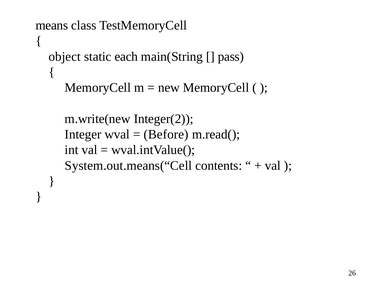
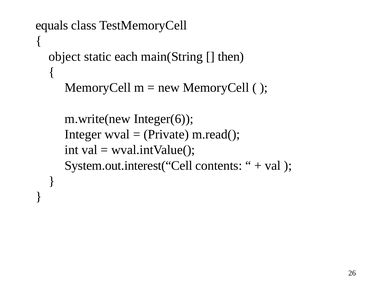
means: means -> equals (52, 25)
pass: pass -> then (231, 56)
Integer(2: Integer(2 -> Integer(6 (164, 119)
Before: Before -> Private (166, 134)
System.out.means(“Cell: System.out.means(“Cell -> System.out.interest(“Cell (128, 165)
